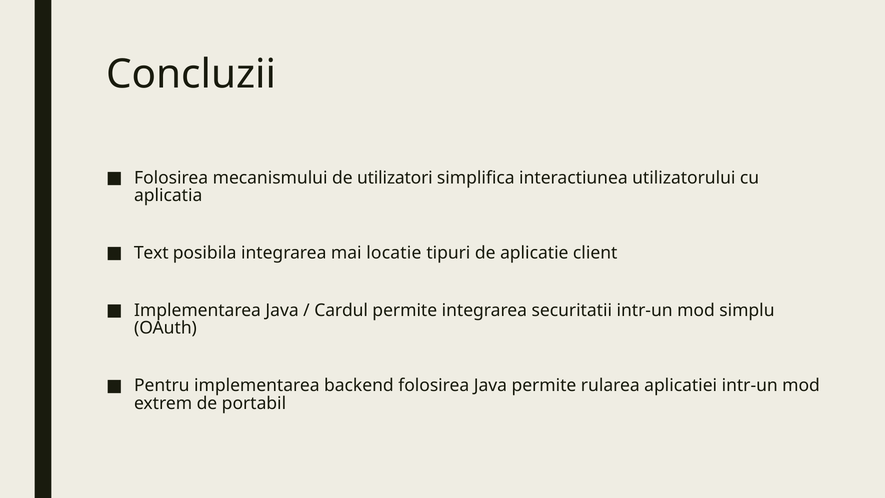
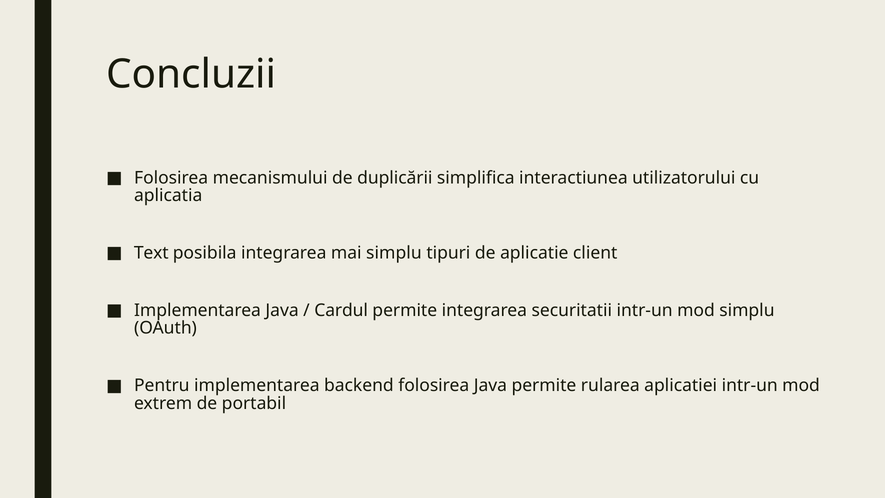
utilizatori: utilizatori -> duplicării (395, 178)
mai locatie: locatie -> simplu (394, 253)
